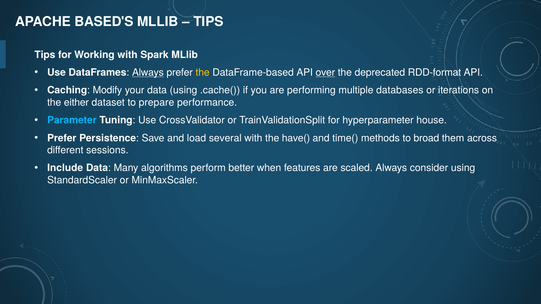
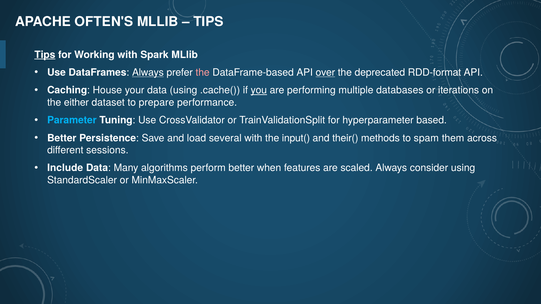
BASED'S: BASED'S -> OFTEN'S (104, 22)
Tips underline: none -> present (45, 55)
the colour: yellow -> pink (203, 73)
Modify: Modify -> House (107, 90)
you underline: none -> present (259, 90)
house: house -> based (432, 120)
Prefer: Prefer -> Better (62, 138)
have(: have( -> input( (296, 138)
time(: time( -> their( (345, 138)
broad: broad -> spam (426, 138)
